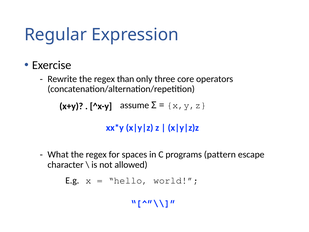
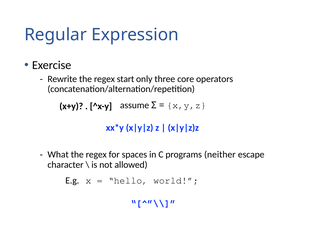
than: than -> start (126, 79)
pattern: pattern -> neither (220, 154)
